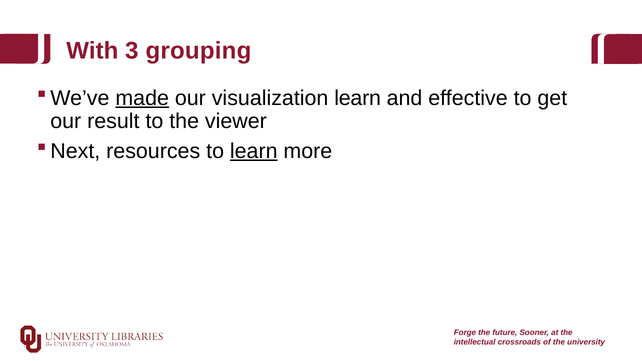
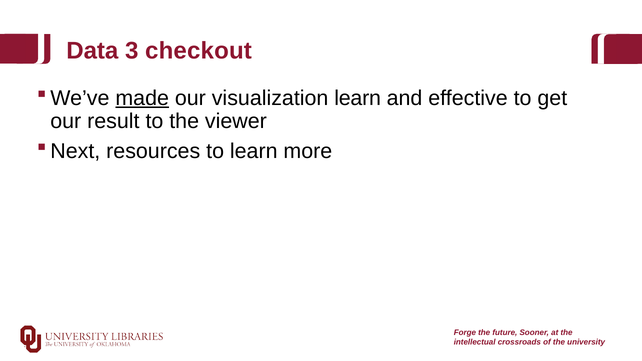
With: With -> Data (92, 51)
grouping: grouping -> checkout (198, 51)
learn underline: present -> none (254, 151)
